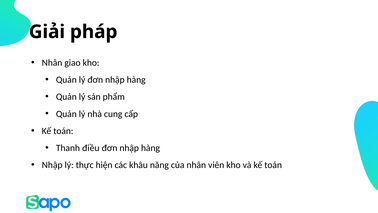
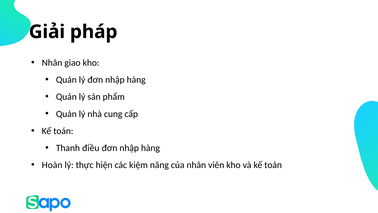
Nhập: Nhập -> Hoàn (52, 165)
khâu: khâu -> kiệm (139, 165)
